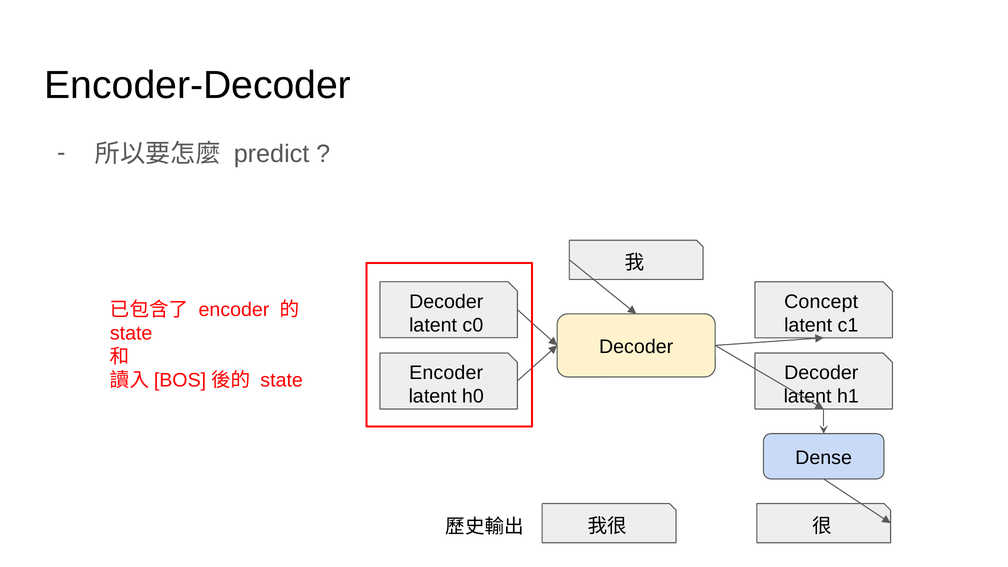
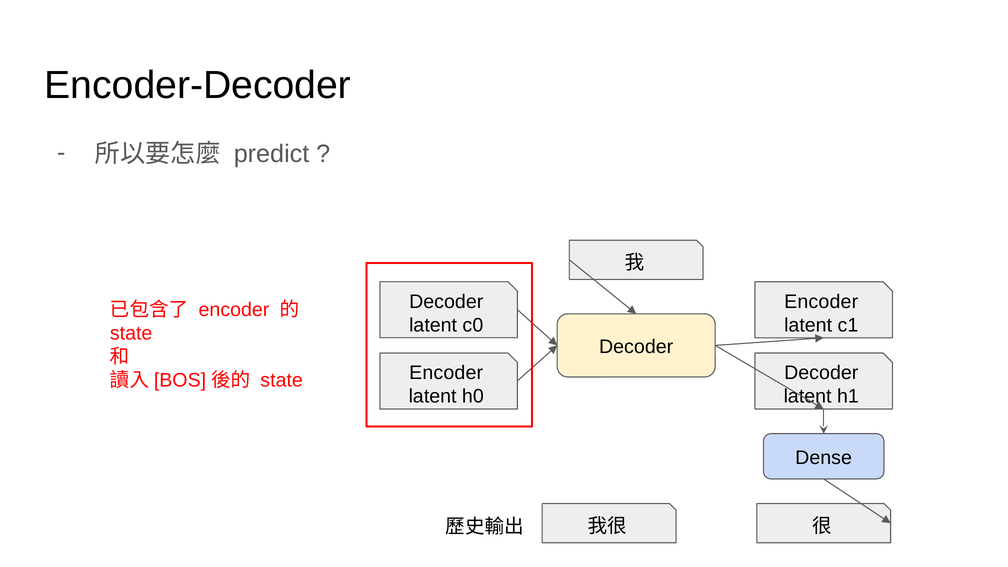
Concept: Concept -> Encoder (821, 302)
